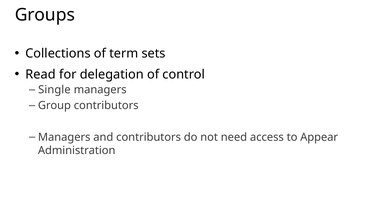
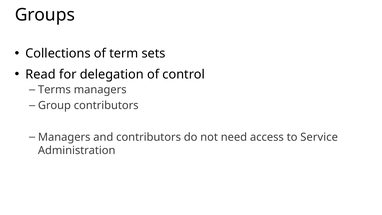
Single: Single -> Terms (54, 90)
Appear: Appear -> Service (319, 137)
